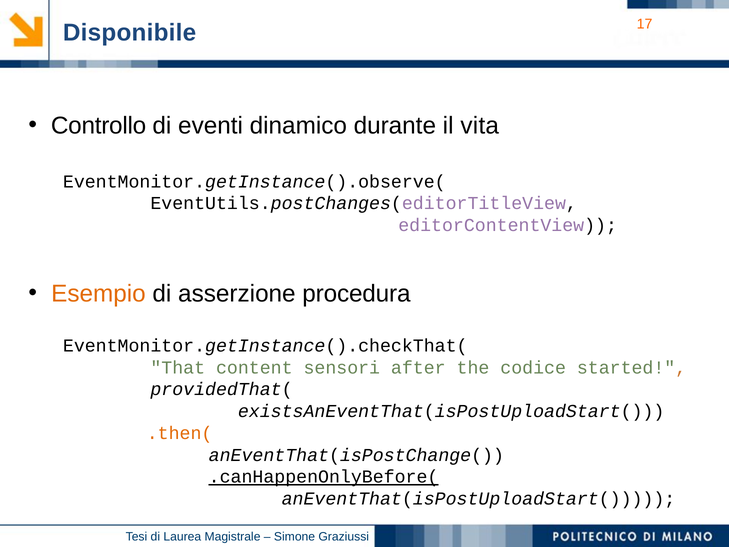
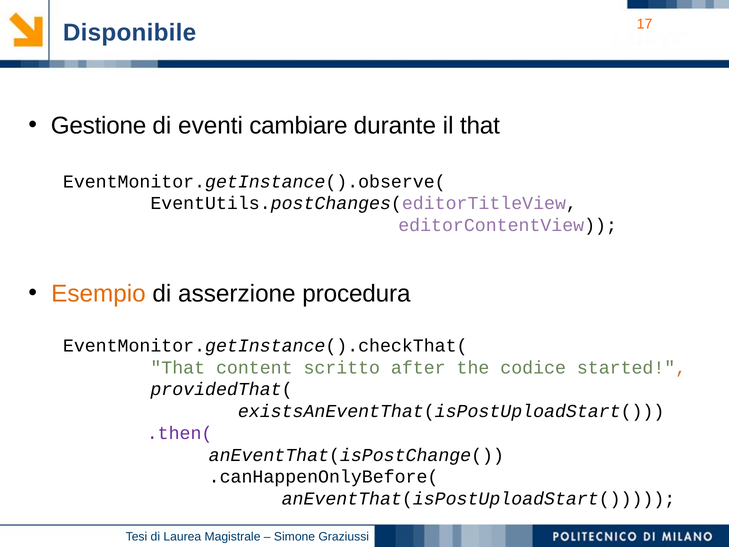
Controllo: Controllo -> Gestione (99, 126)
dinamico: dinamico -> cambiare (298, 126)
il vita: vita -> that (480, 126)
sensori: sensori -> scritto (342, 367)
.then( colour: orange -> purple (180, 433)
.canHappenOnlyBefore( underline: present -> none (324, 477)
